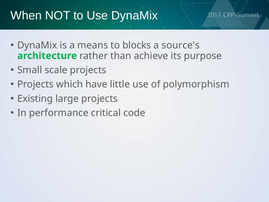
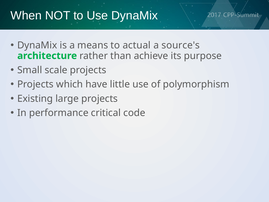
blocks: blocks -> actual (137, 45)
